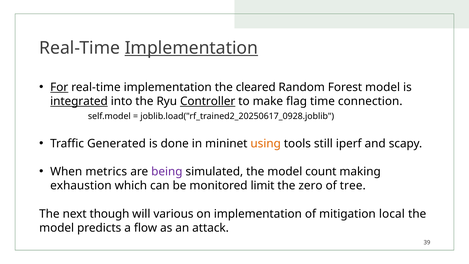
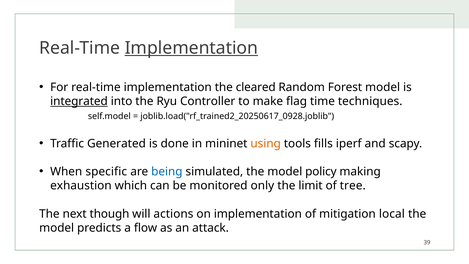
For underline: present -> none (59, 87)
Controller underline: present -> none (208, 101)
connection: connection -> techniques (370, 101)
still: still -> fills (323, 143)
metrics: metrics -> specific (106, 172)
being colour: purple -> blue (167, 172)
count: count -> policy (321, 172)
limit: limit -> only (262, 186)
zero: zero -> limit (311, 186)
various: various -> actions (173, 214)
